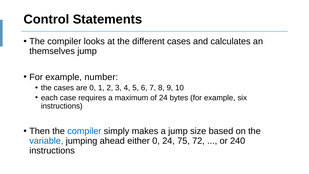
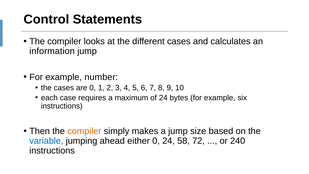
themselves: themselves -> information (52, 51)
compiler colour: blue -> orange (84, 131)
75: 75 -> 58 (184, 141)
